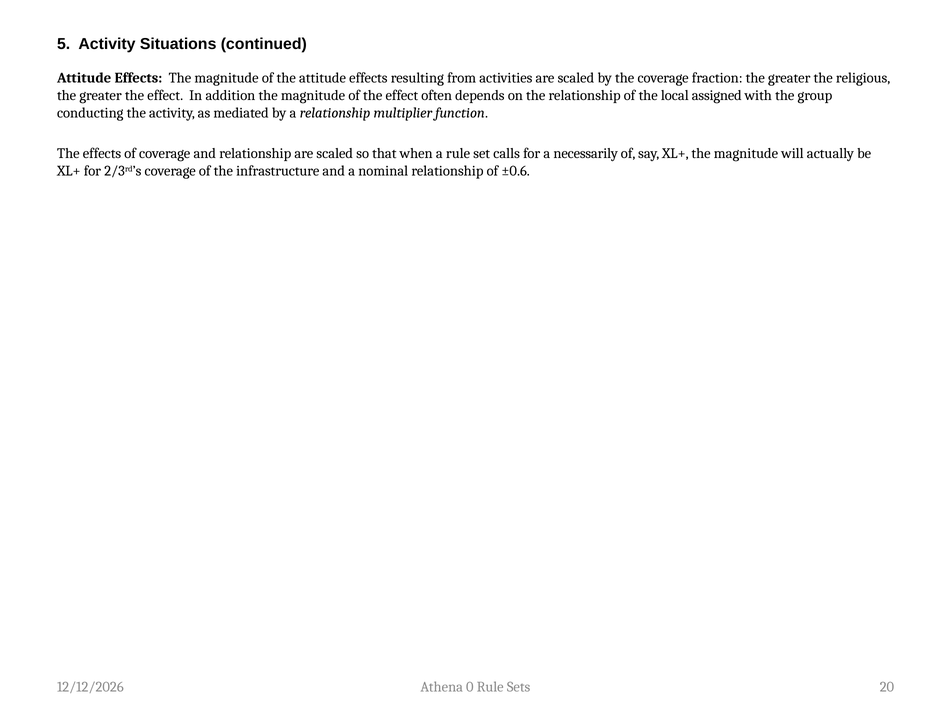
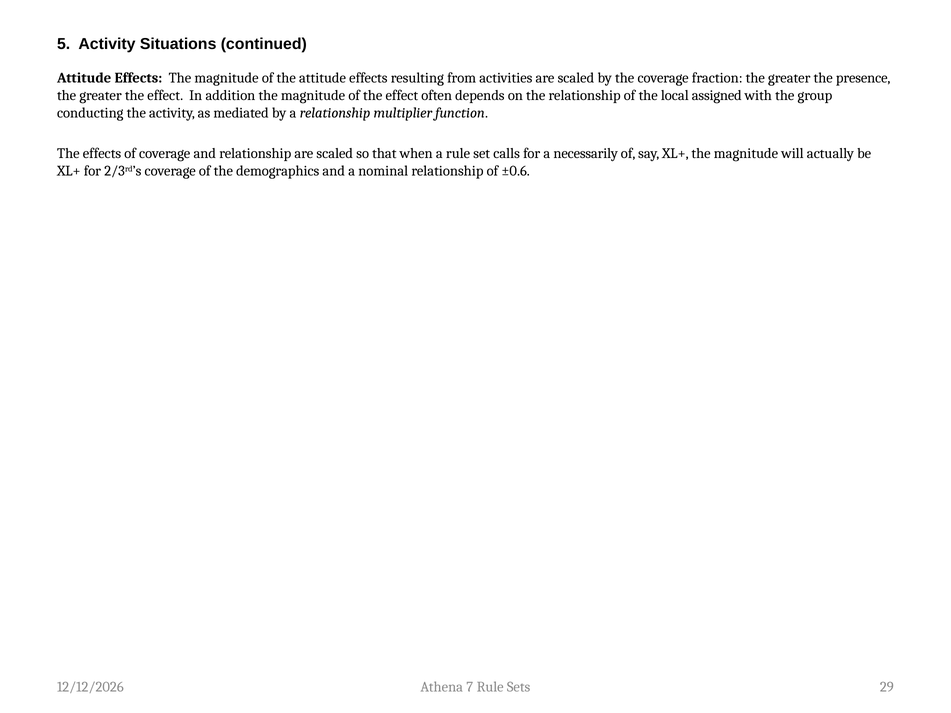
religious: religious -> presence (863, 78)
infrastructure: infrastructure -> demographics (278, 171)
0: 0 -> 7 (470, 687)
20: 20 -> 29 (887, 687)
